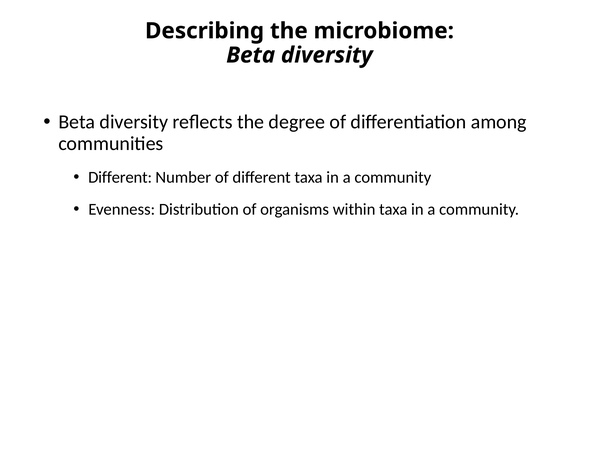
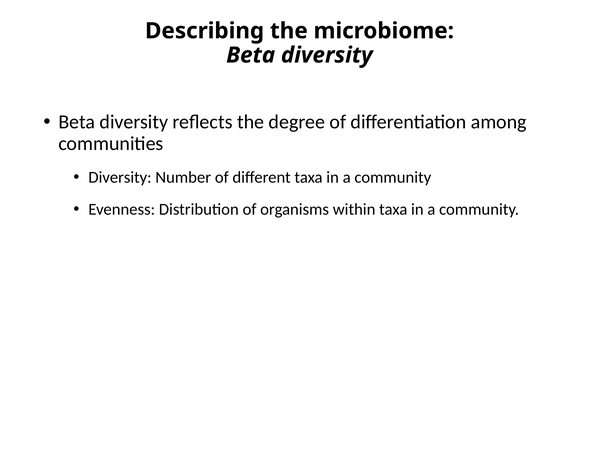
Different: Different -> Diversity (120, 177)
